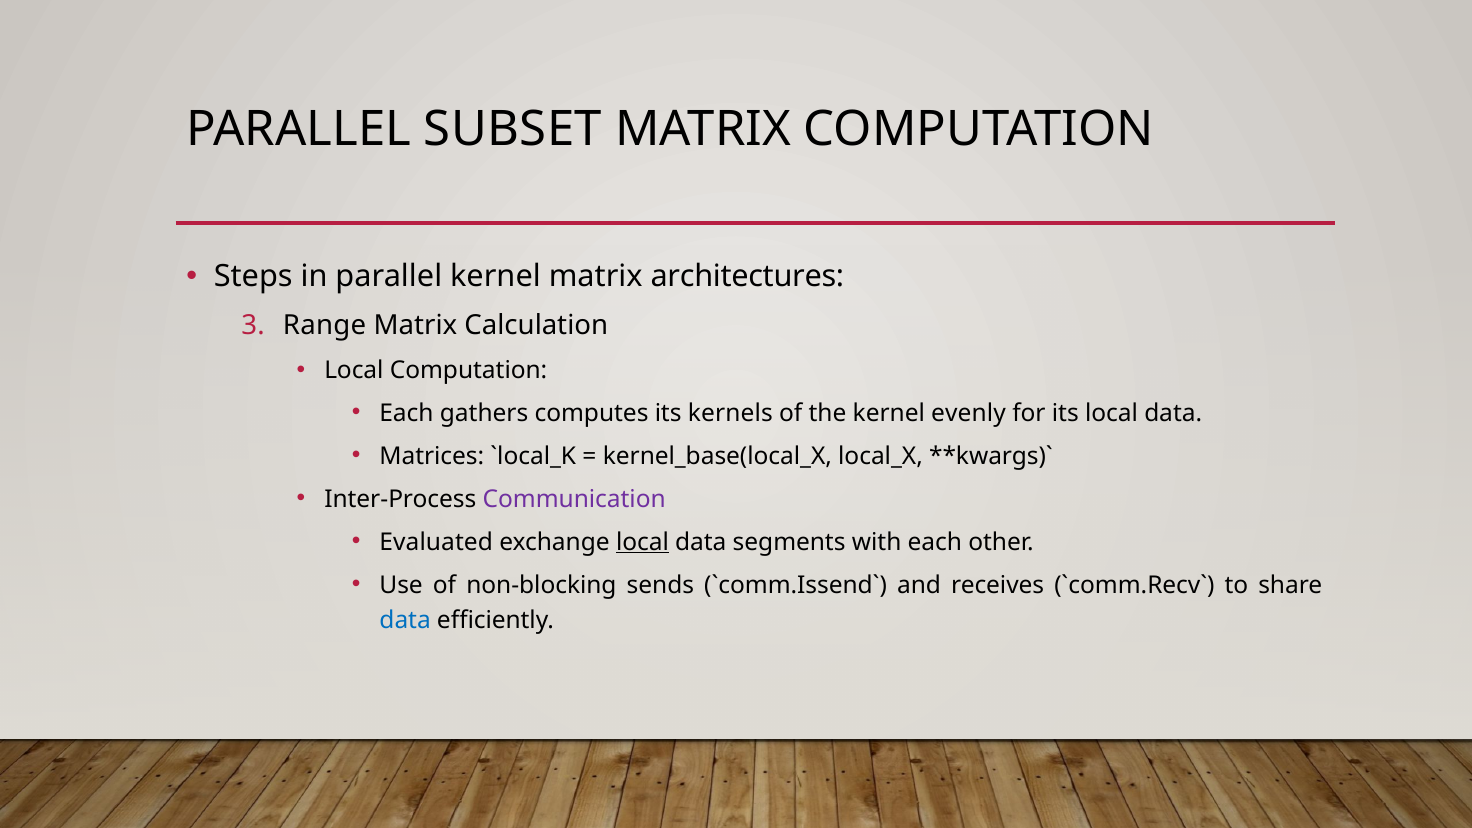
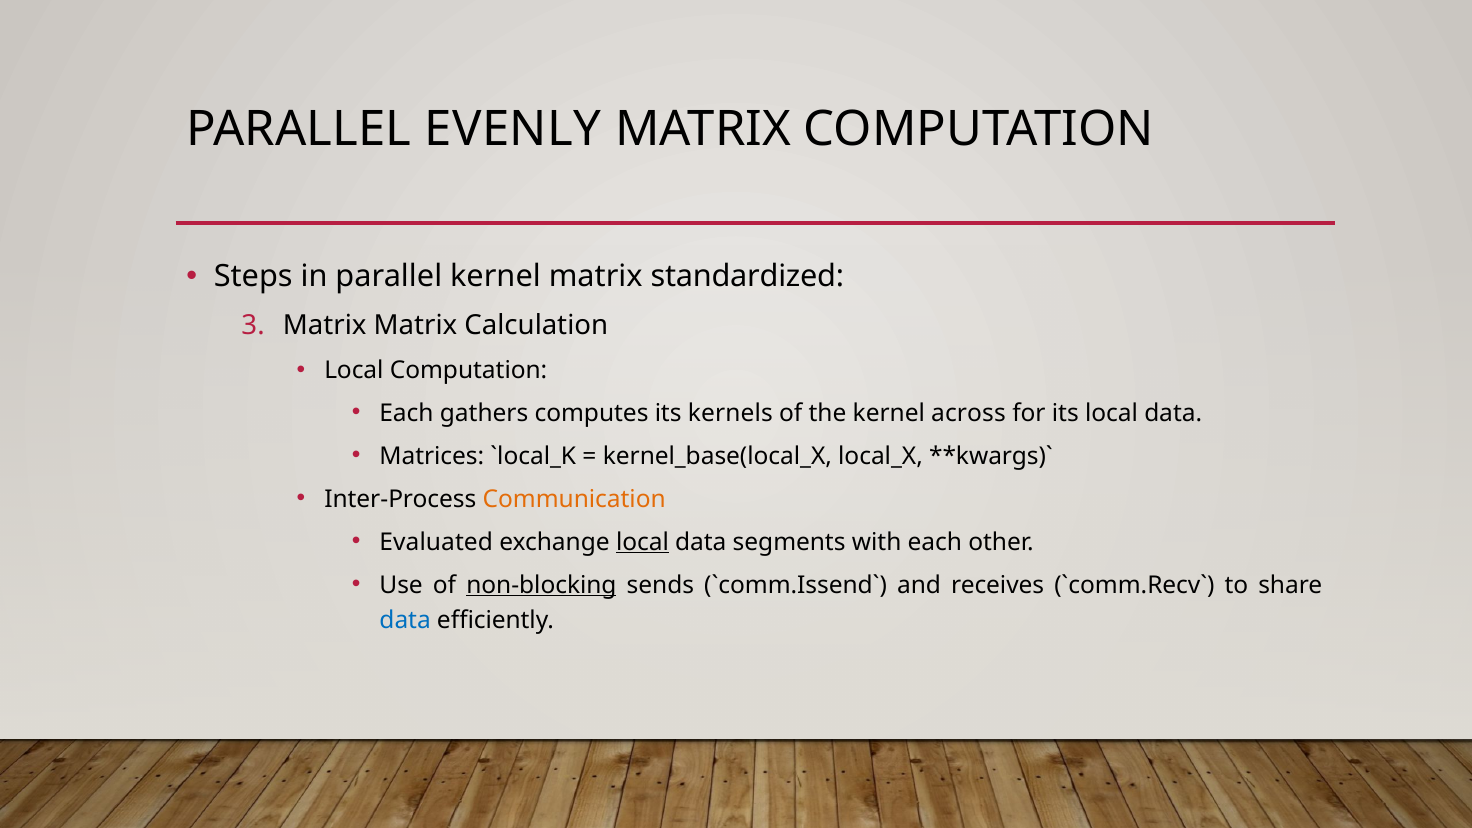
SUBSET: SUBSET -> EVENLY (513, 129)
architectures: architectures -> standardized (747, 277)
Range: Range -> Matrix (325, 326)
evenly: evenly -> across (969, 413)
Communication colour: purple -> orange (574, 499)
non-blocking underline: none -> present (541, 585)
